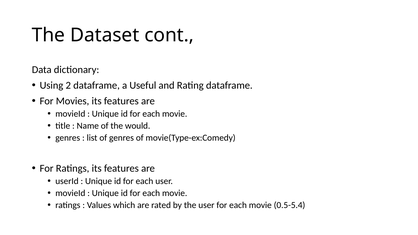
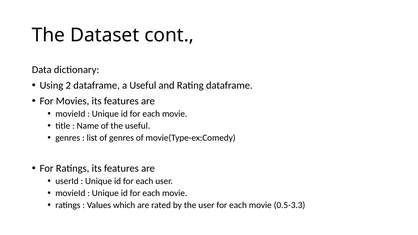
the would: would -> useful (138, 126)
0.5-5.4: 0.5-5.4 -> 0.5-3.3 (290, 205)
